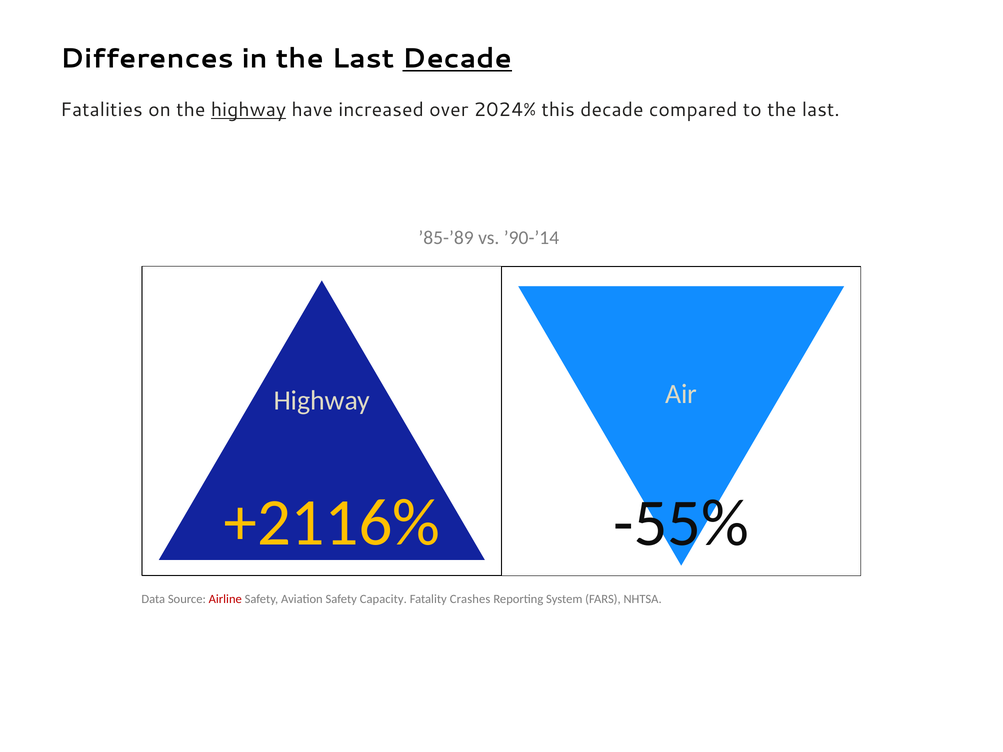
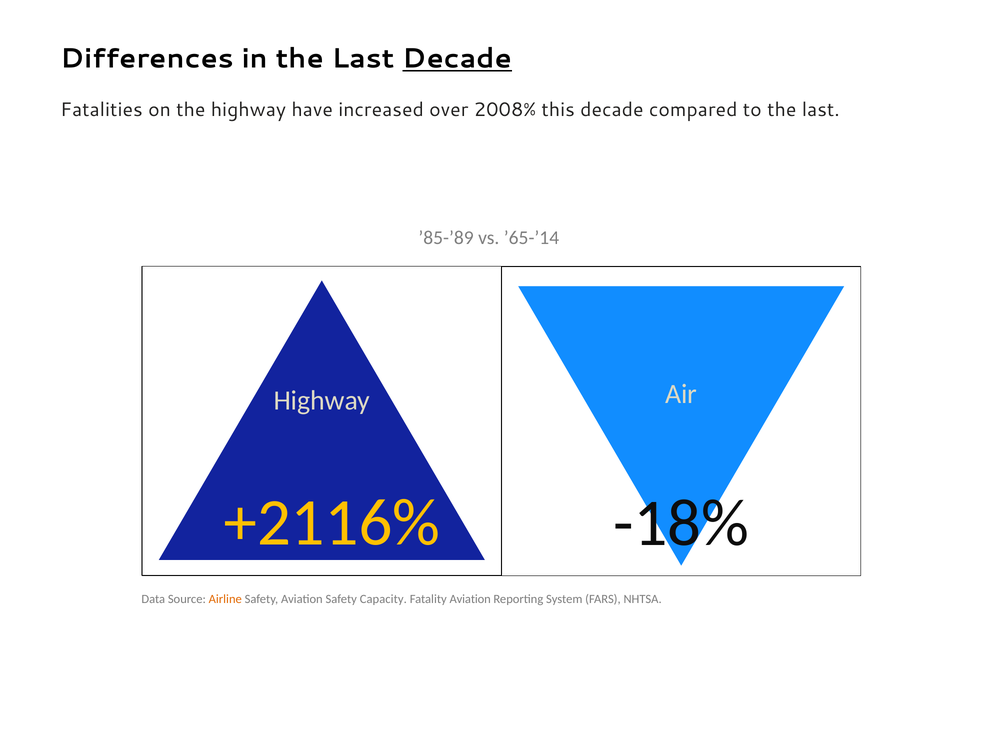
highway underline: present -> none (248, 110)
2024%: 2024% -> 2008% (505, 110)
’90-’14: ’90-’14 -> ’65-’14 (531, 238)
-55%: -55% -> -18% (681, 523)
Airline colour: red -> orange (225, 599)
Fatality Crashes: Crashes -> Aviation (470, 599)
